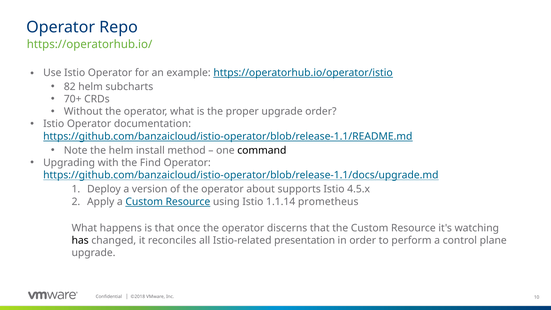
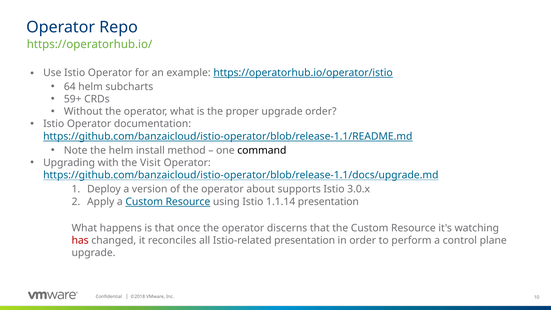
82: 82 -> 64 (70, 87)
70+: 70+ -> 59+ (73, 99)
Find: Find -> Visit (150, 163)
4.5.x: 4.5.x -> 3.0.x (359, 189)
1.1.14 prometheus: prometheus -> presentation (328, 202)
has colour: black -> red (80, 240)
